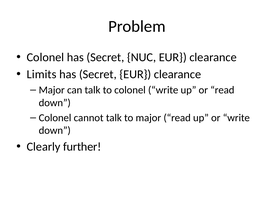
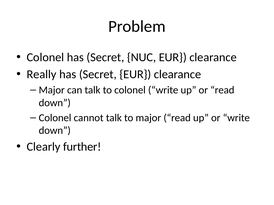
Limits: Limits -> Really (42, 75)
